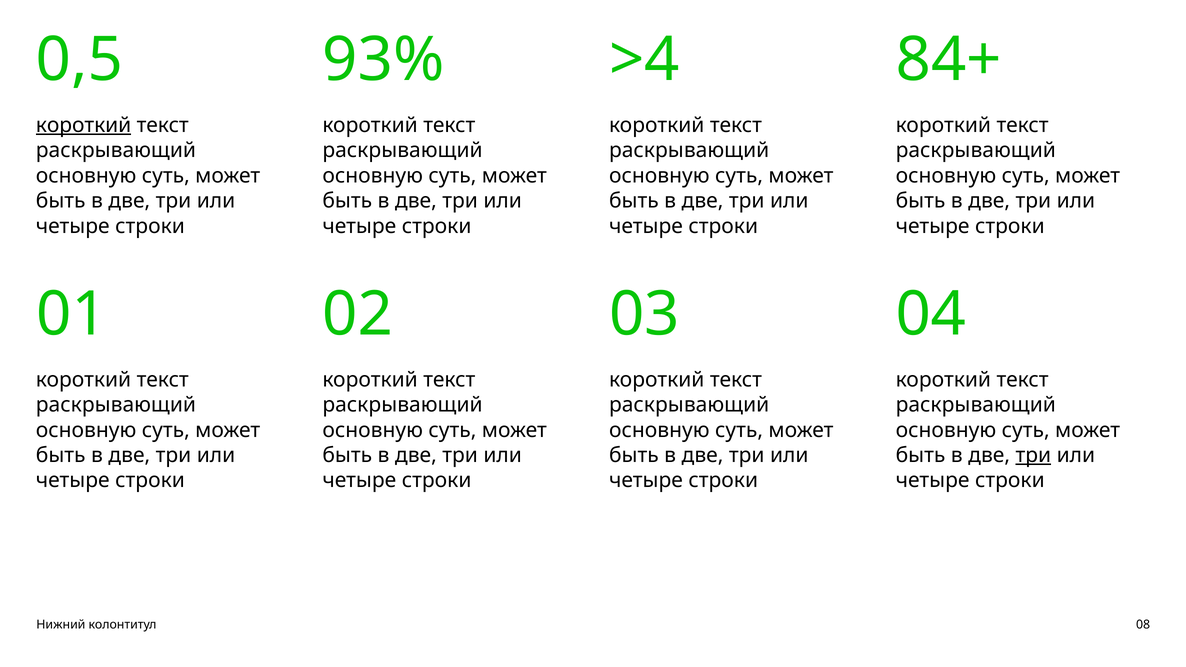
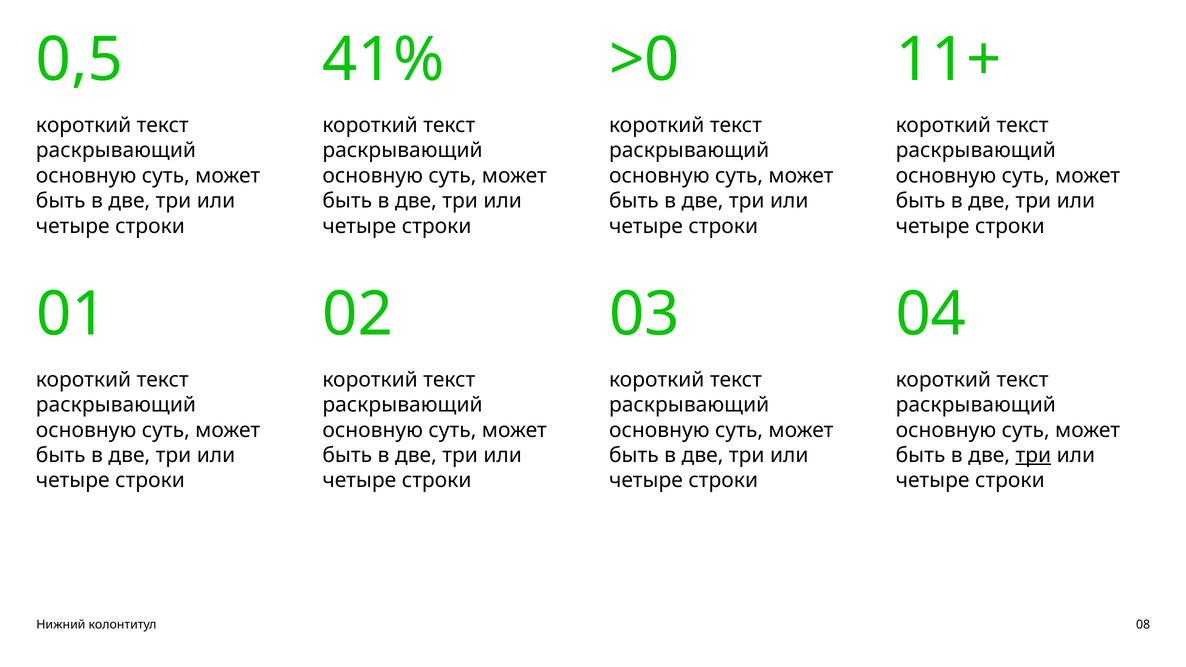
93%: 93% -> 41% (383, 60)
>4: >4 -> >0 (644, 60)
84+: 84+ -> 11+ (949, 60)
короткий underline: present -> none (84, 125)
